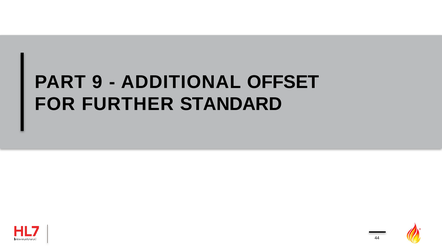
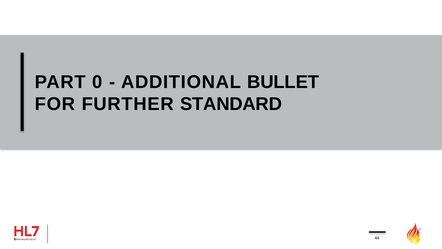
9: 9 -> 0 (97, 82)
OFFSET: OFFSET -> BULLET (283, 82)
